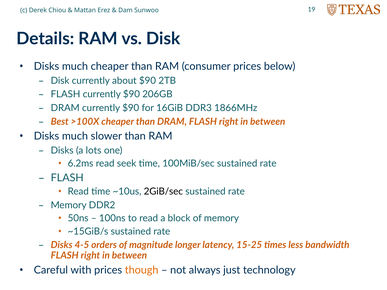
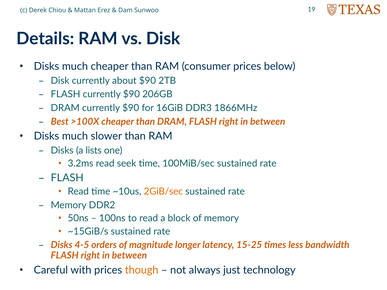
lots: lots -> lists (94, 151)
6.2ms: 6.2ms -> 3.2ms (81, 164)
2GiB/sec colour: black -> orange (163, 192)
